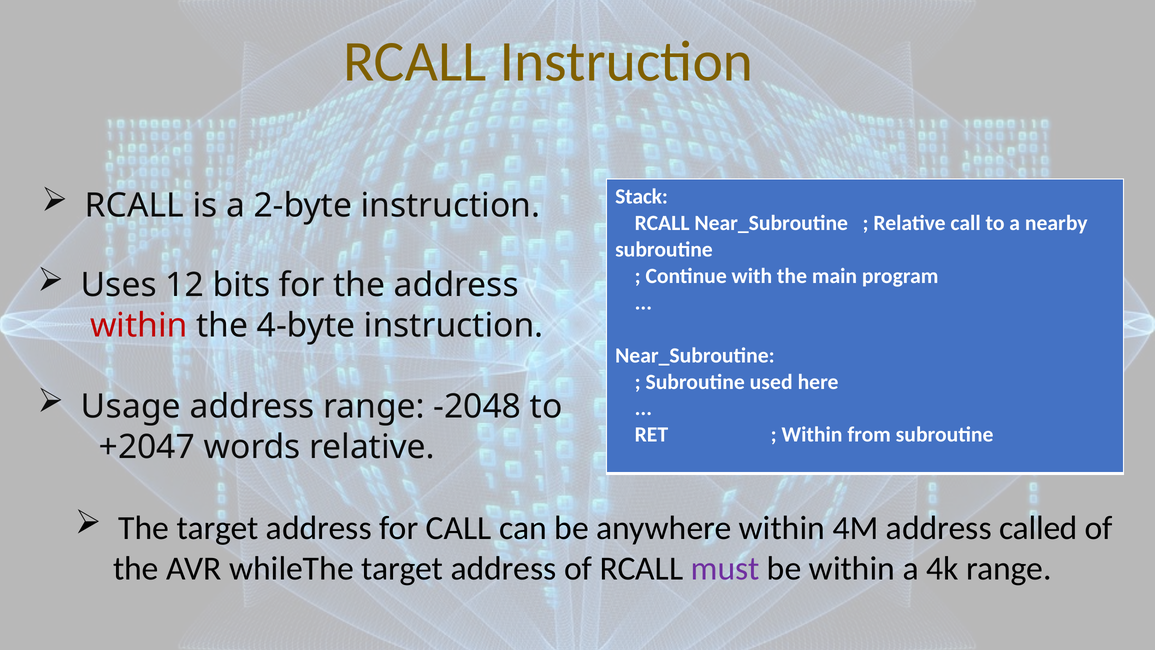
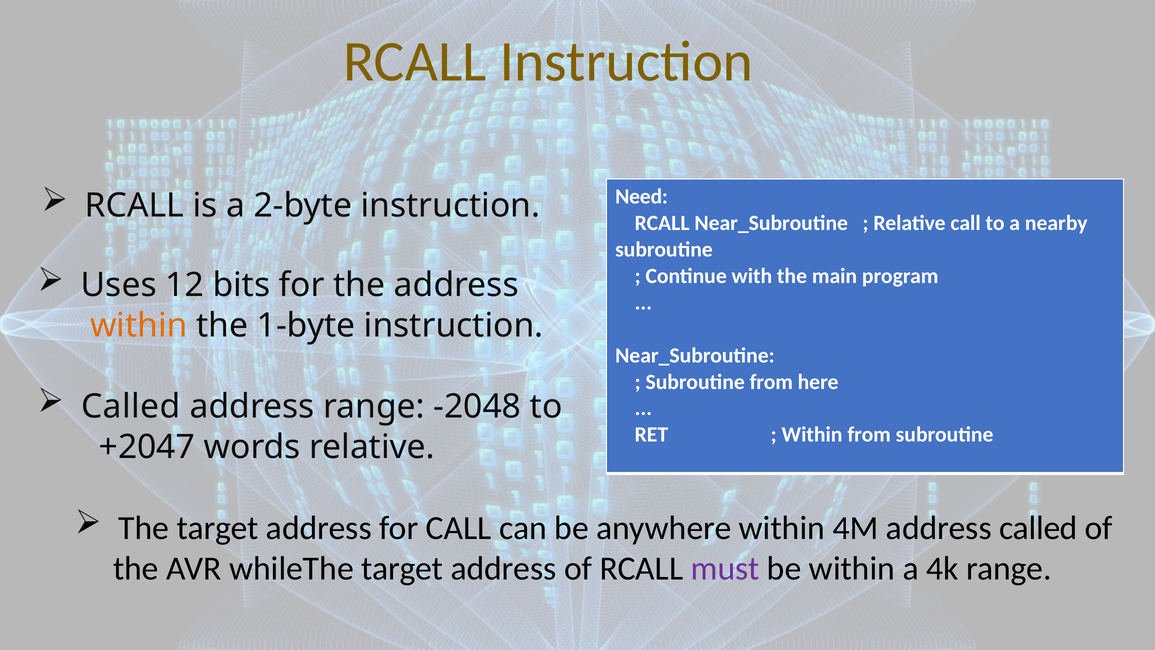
Stack: Stack -> Need (642, 197)
within colour: red -> orange (139, 326)
4-byte: 4-byte -> 1-byte (306, 326)
Subroutine used: used -> from (771, 382)
Usage: Usage -> Called (131, 407)
